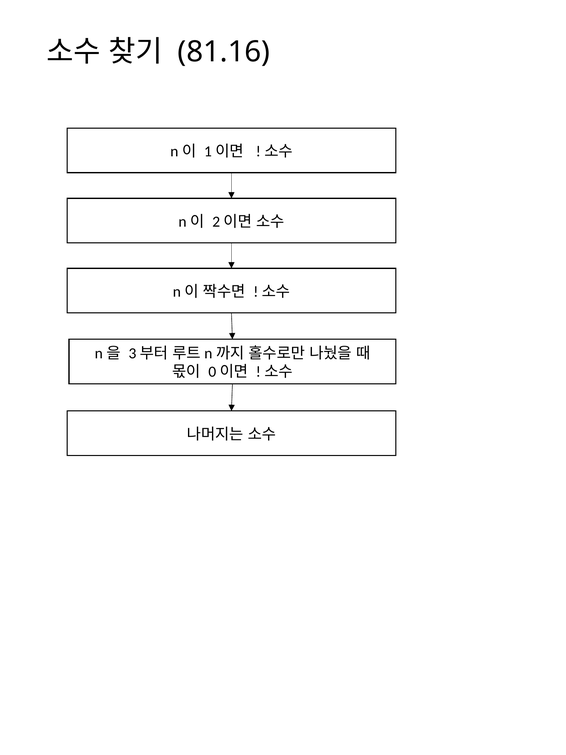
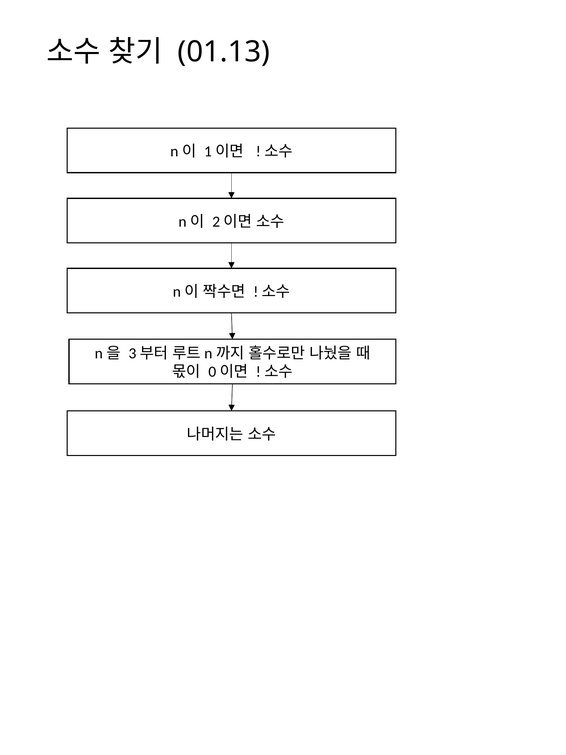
81.16: 81.16 -> 01.13 (224, 52)
